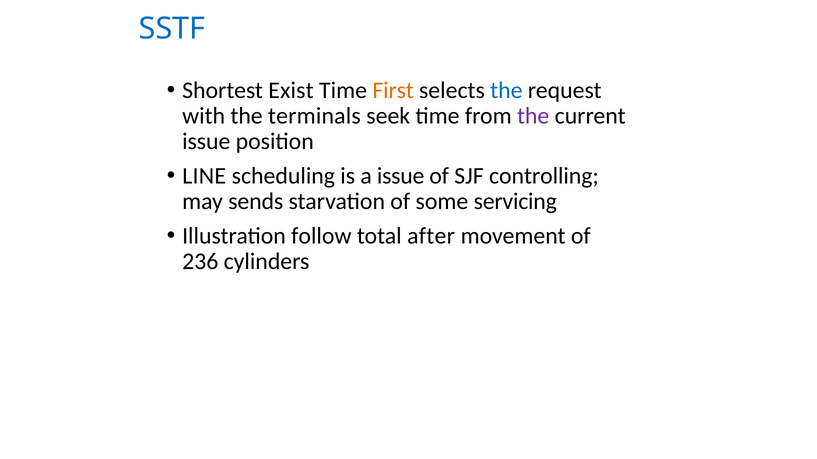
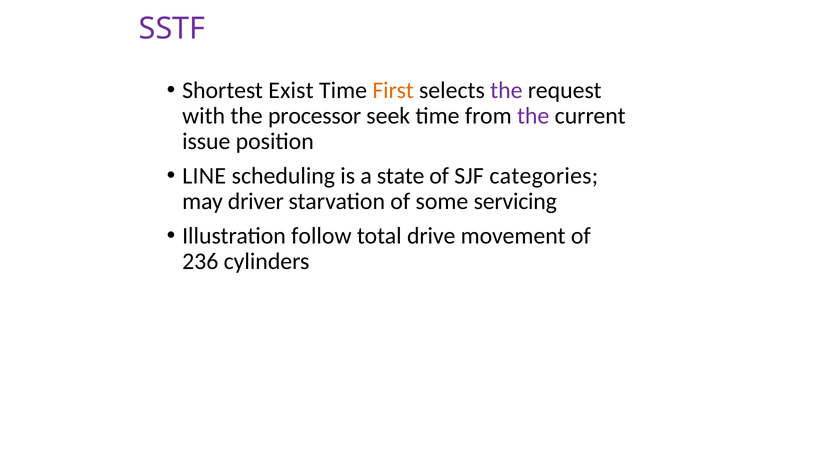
SSTF colour: blue -> purple (172, 29)
the colour: blue -> purple (506, 90)
terminals: terminals -> processor (315, 116)
a issue: issue -> state (401, 176)
controlling: controlling -> categories (544, 176)
sends: sends -> driver (256, 202)
after: after -> drive (431, 236)
